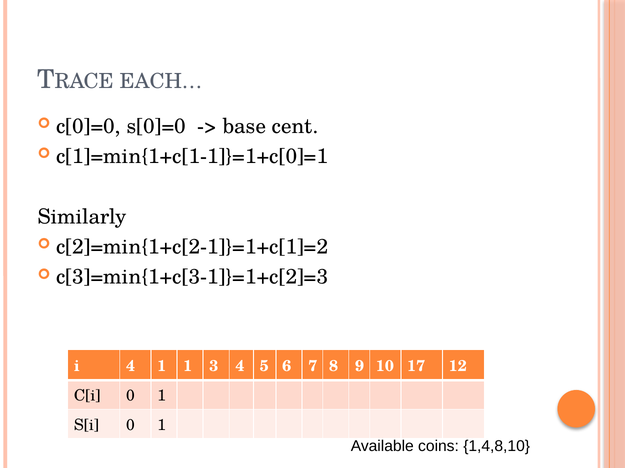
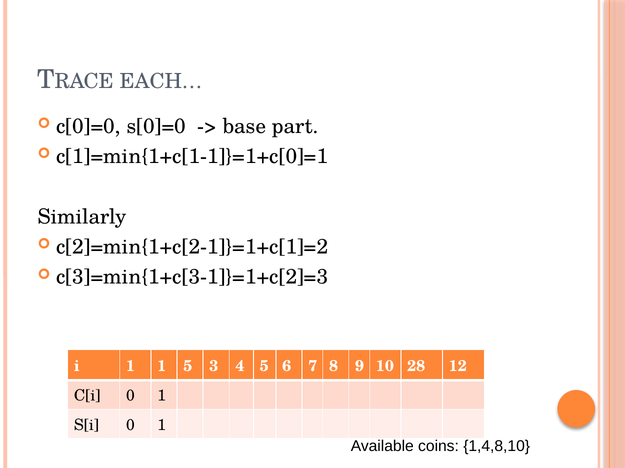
cent: cent -> part (295, 126)
i 4: 4 -> 1 (131, 367)
1 1: 1 -> 5 (188, 367)
17: 17 -> 28 (416, 367)
